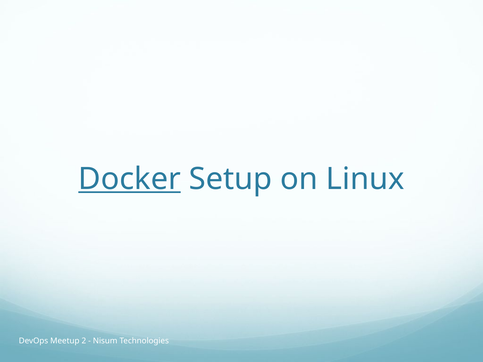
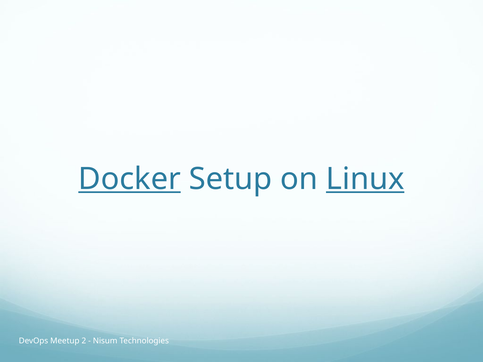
Linux underline: none -> present (365, 179)
